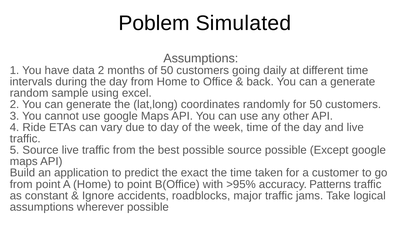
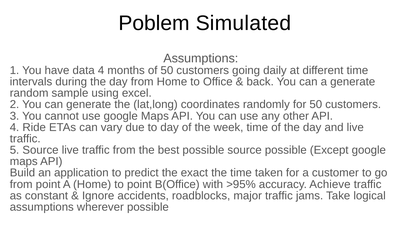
data 2: 2 -> 4 (101, 71)
Patterns: Patterns -> Achieve (330, 185)
